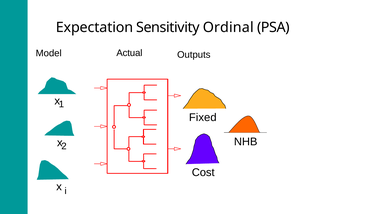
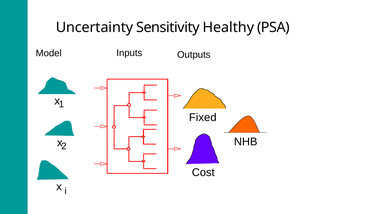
Expectation: Expectation -> Uncertainty (94, 27)
Ordinal: Ordinal -> Healthy (228, 27)
Actual: Actual -> Inputs (129, 53)
